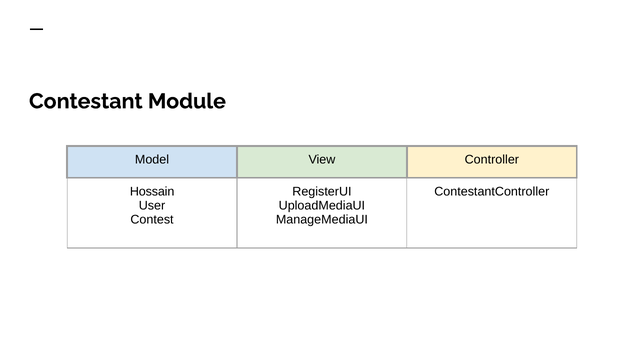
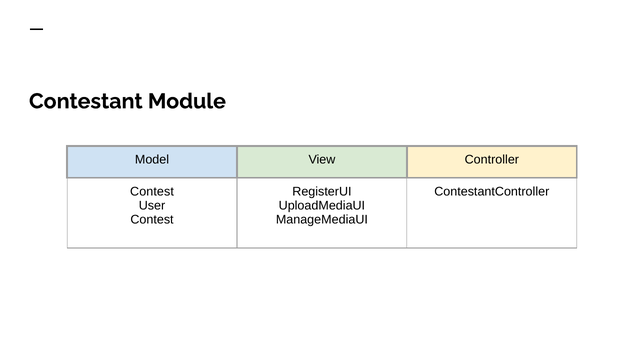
Hossain: Hossain -> Contest (152, 192)
